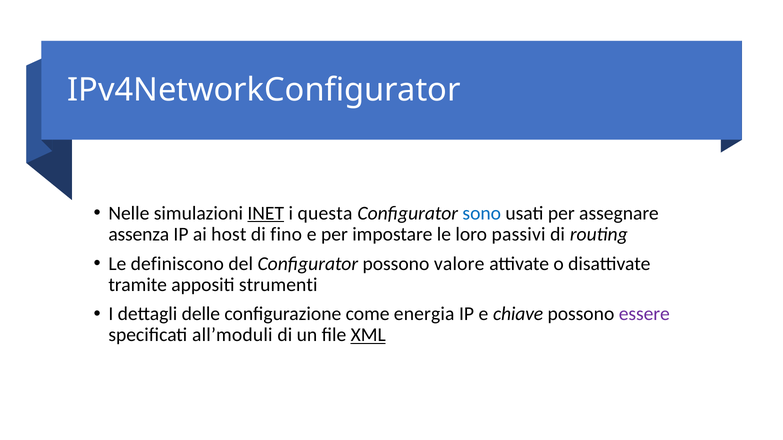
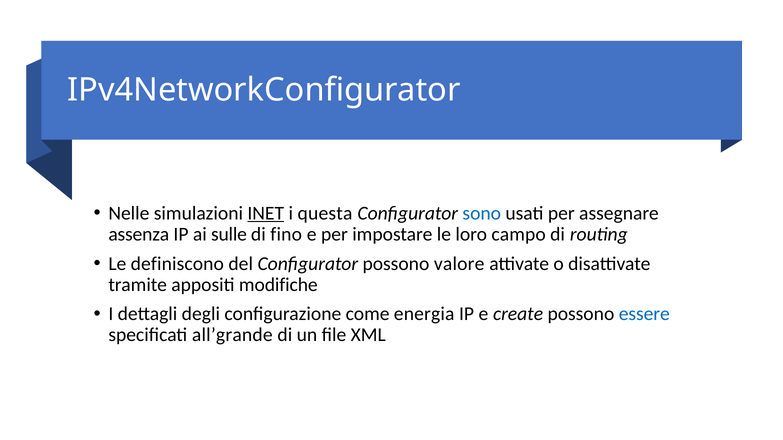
host: host -> sulle (229, 235)
passivi: passivi -> campo (519, 235)
strumenti: strumenti -> modifiche (278, 285)
delle: delle -> degli (201, 314)
chiave: chiave -> create (518, 314)
essere colour: purple -> blue (644, 314)
all’moduli: all’moduli -> all’grande (232, 335)
XML underline: present -> none (368, 335)
